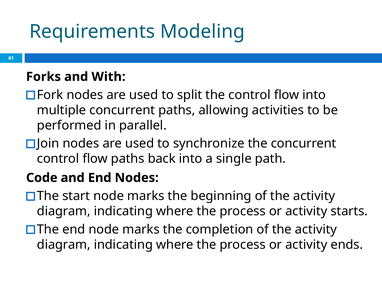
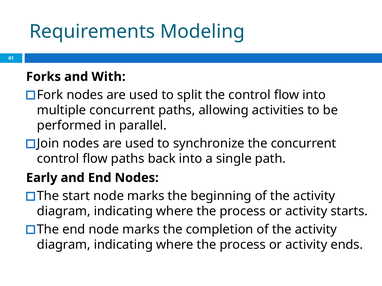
Code: Code -> Early (42, 178)
